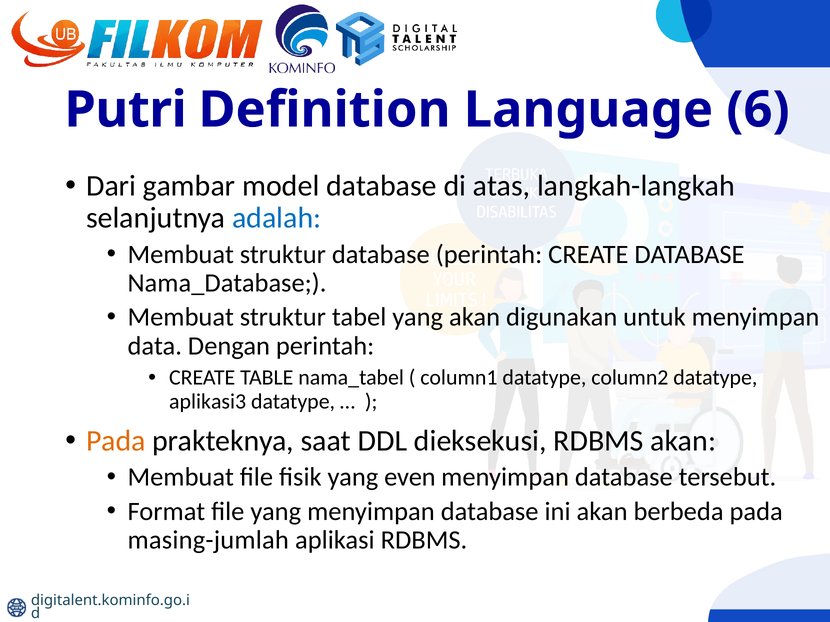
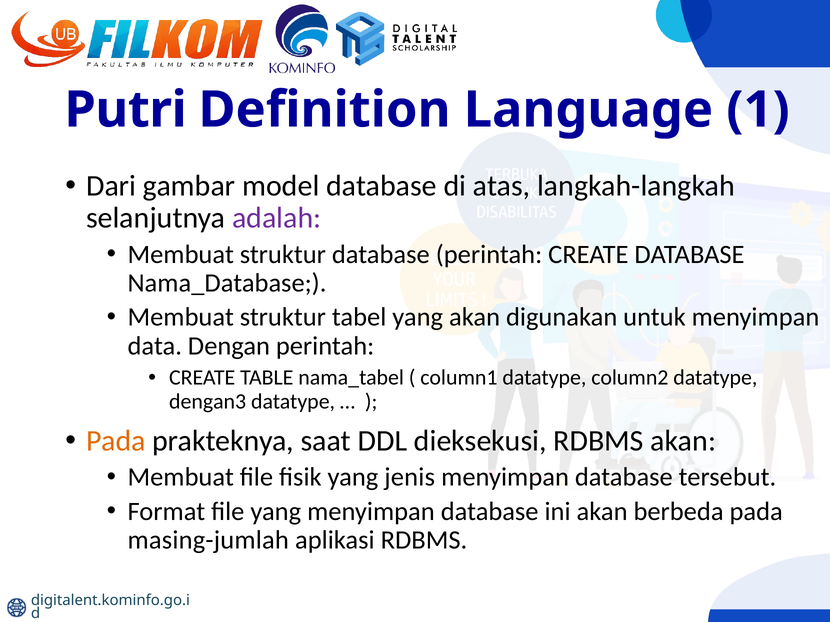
6: 6 -> 1 (758, 110)
adalah colour: blue -> purple (277, 218)
aplikasi3: aplikasi3 -> dengan3 (208, 402)
even: even -> jenis (410, 477)
